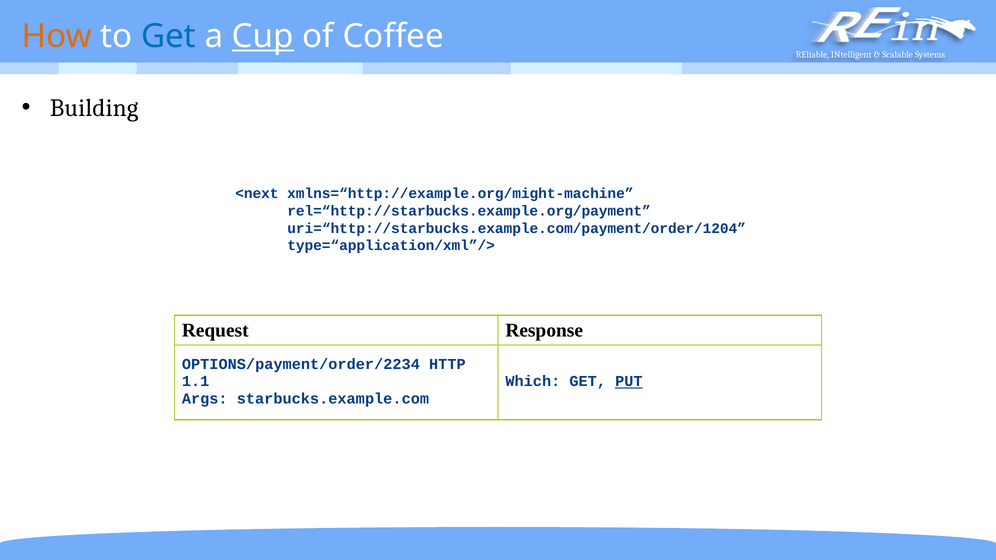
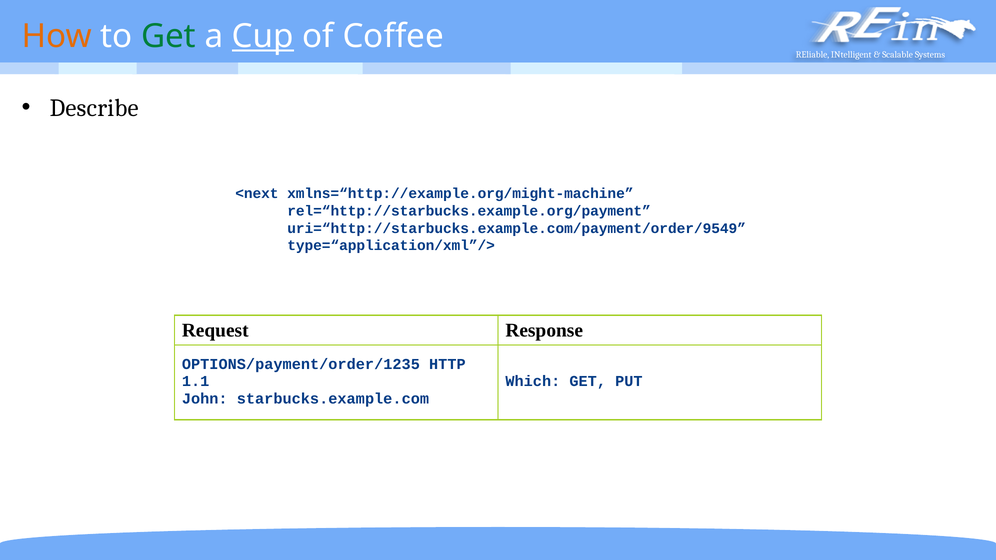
Get colour: blue -> green (169, 36)
Building: Building -> Describe (94, 108)
uri=“http://starbucks.example.com/payment/order/1204: uri=“http://starbucks.example.com/payment/order/1204 -> uri=“http://starbucks.example.com/payment/order/9549 (517, 228)
OPTIONS/payment/order/2234: OPTIONS/payment/order/2234 -> OPTIONS/payment/order/1235 (301, 364)
PUT underline: present -> none (629, 382)
Args: Args -> John (205, 399)
